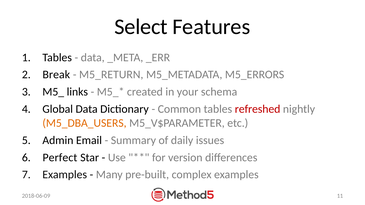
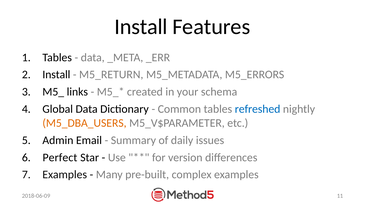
Select: Select -> Install (141, 27)
Break: Break -> Install (56, 75)
refreshed colour: red -> blue (258, 109)
